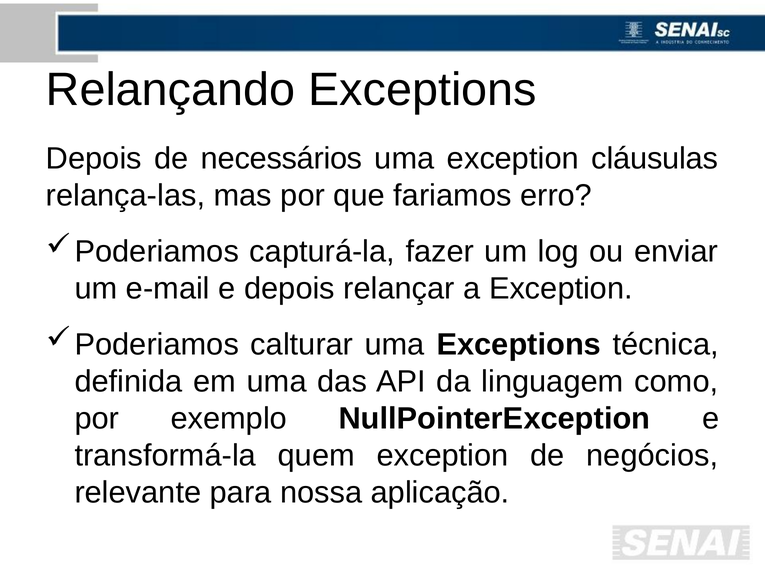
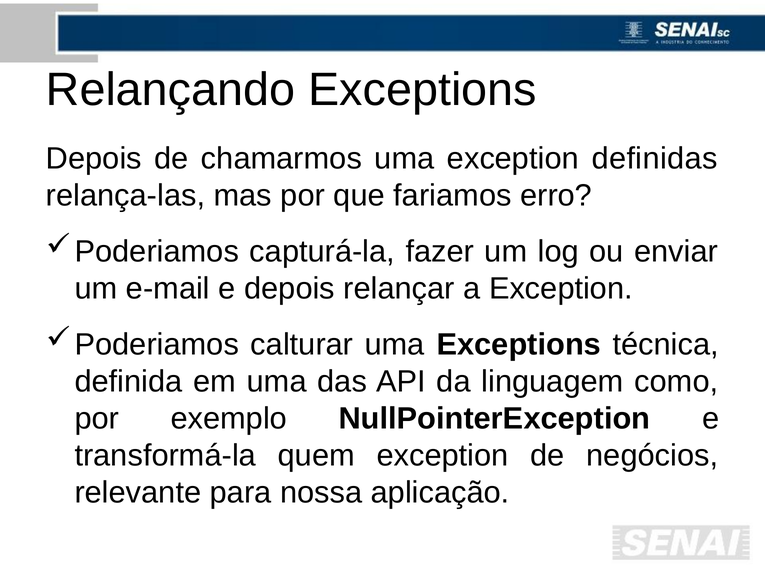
necessários: necessários -> chamarmos (281, 158)
cláusulas: cláusulas -> definidas (655, 158)
